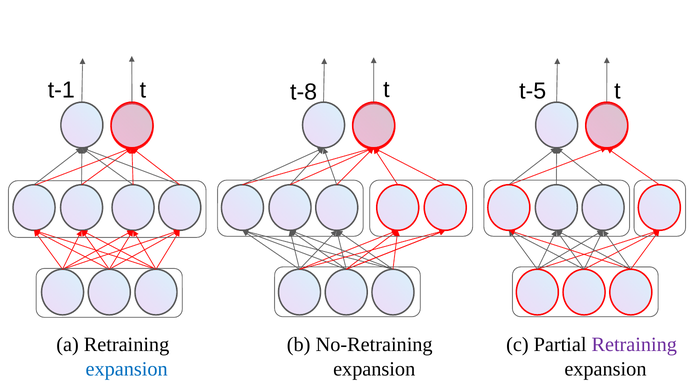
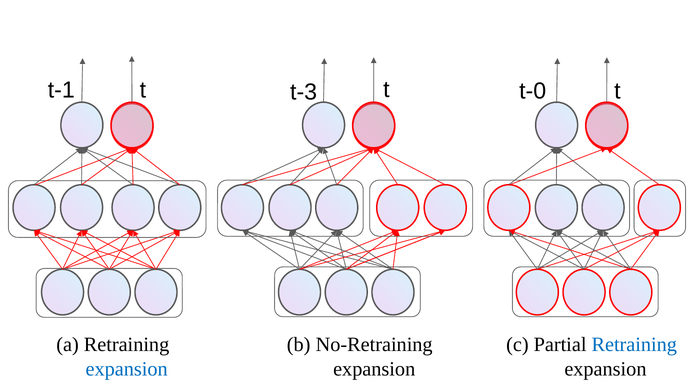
t-8: t-8 -> t-3 (304, 92)
t-5: t-5 -> t-0 (533, 91)
Retraining colour: purple -> blue (634, 344)
